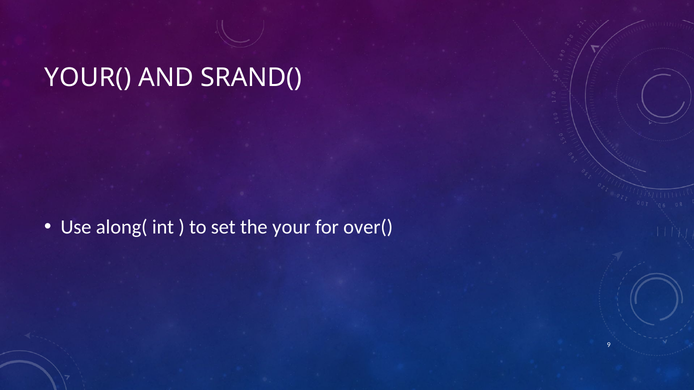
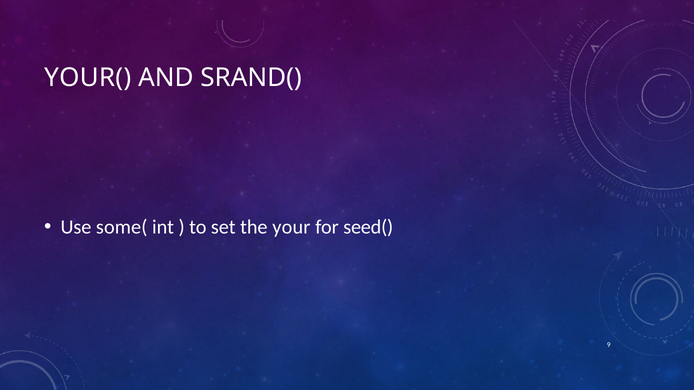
along(: along( -> some( (122, 227)
over(: over( -> seed( (368, 227)
